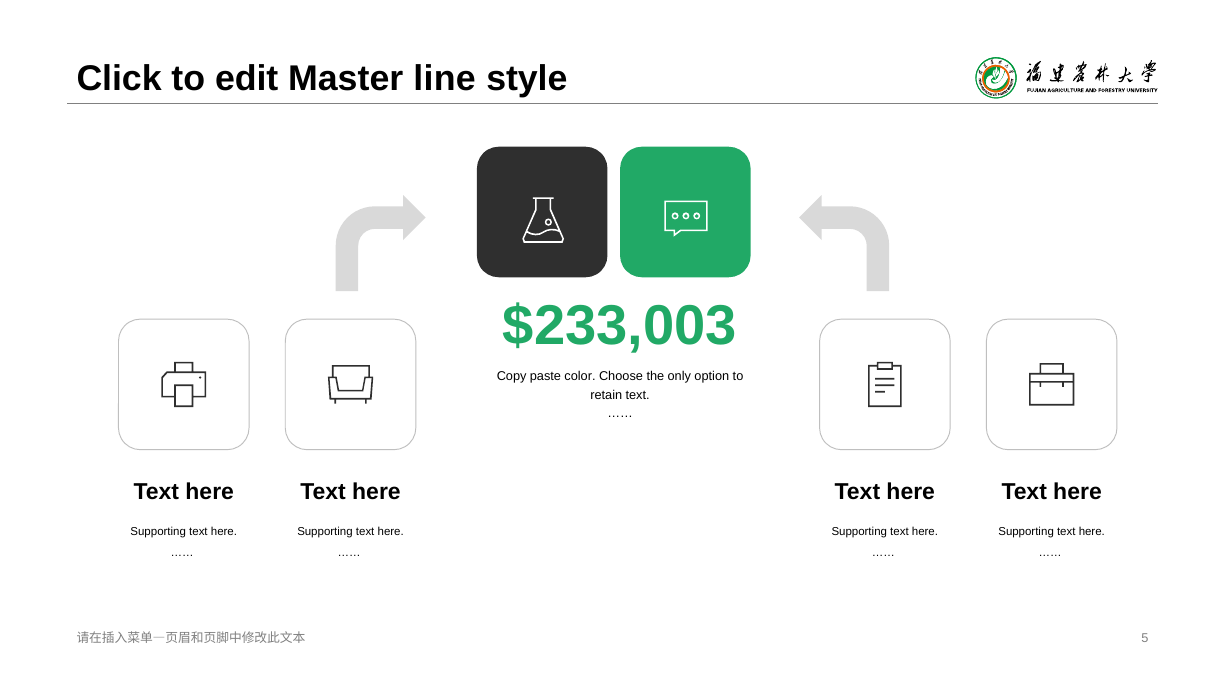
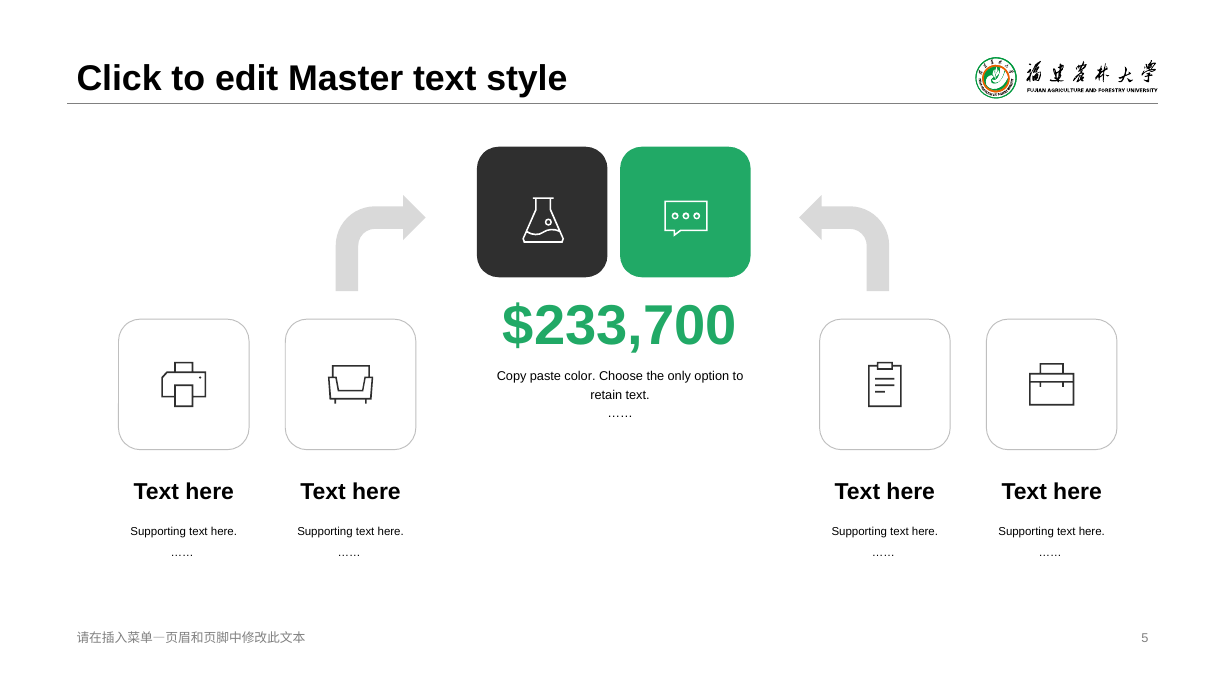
Master line: line -> text (445, 79)
$233,003: $233,003 -> $233,700 (620, 326)
